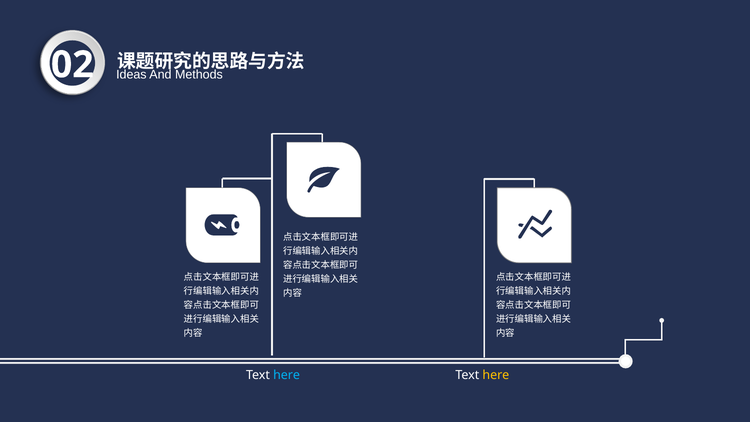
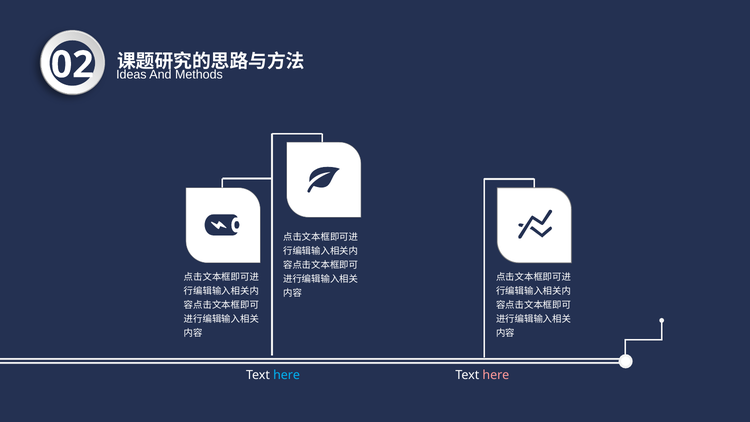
here colour: yellow -> pink (496, 375)
